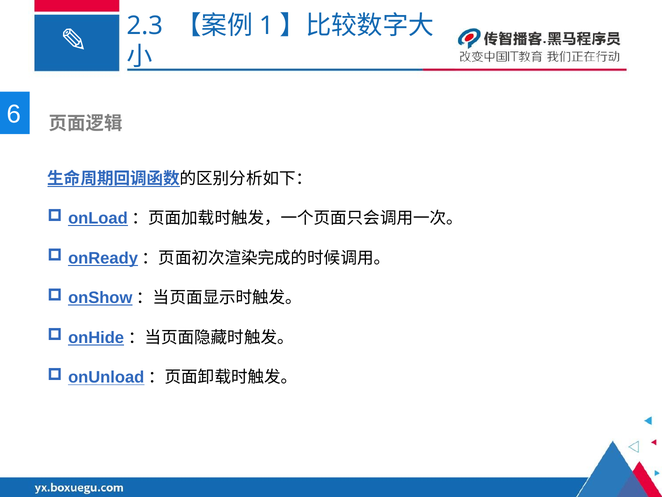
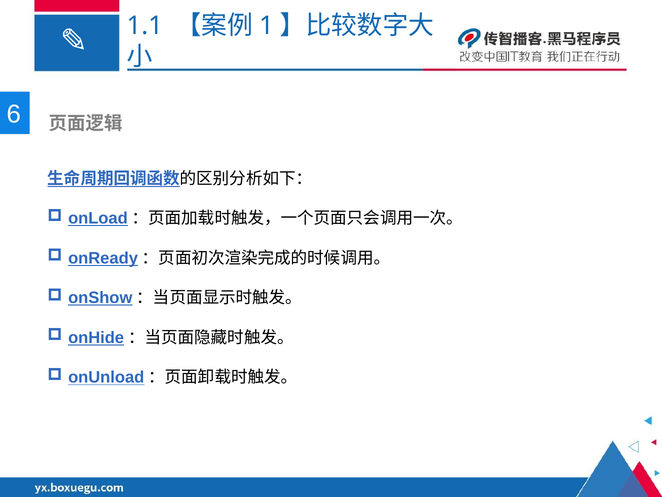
2.3: 2.3 -> 1.1 (145, 26)
